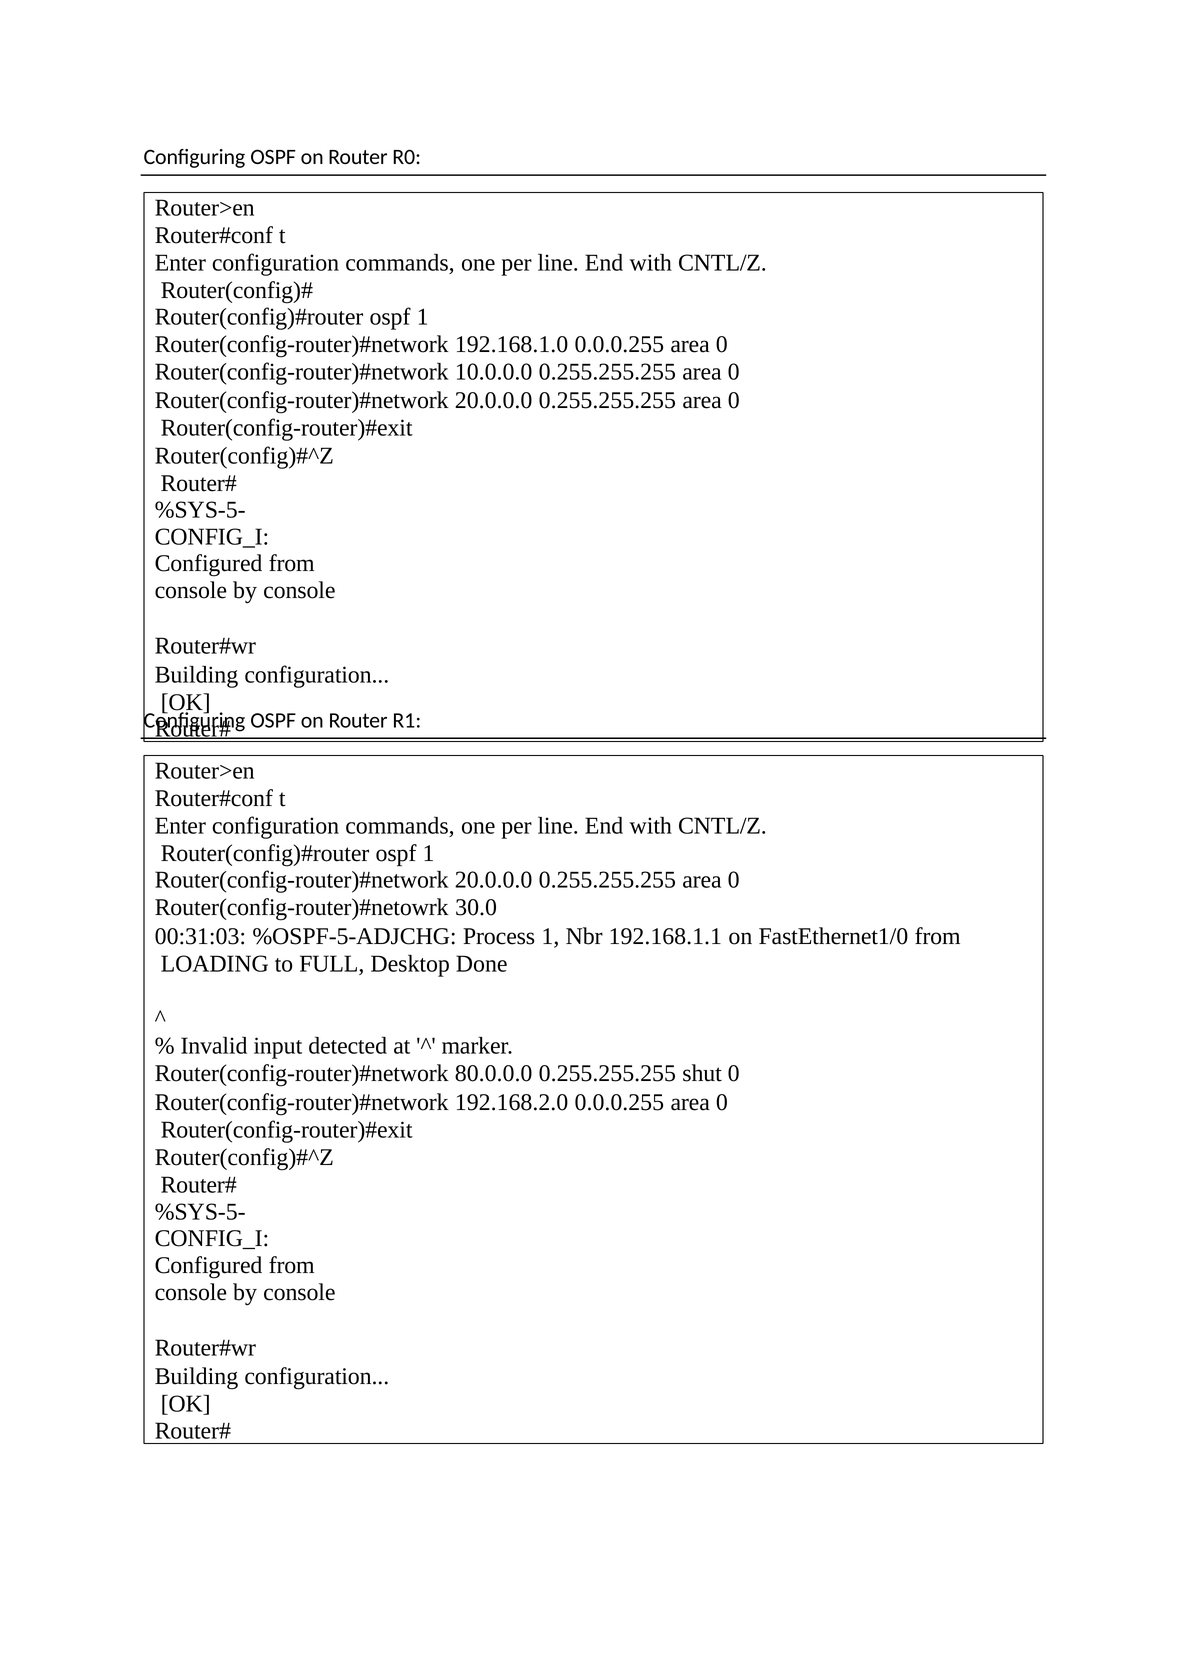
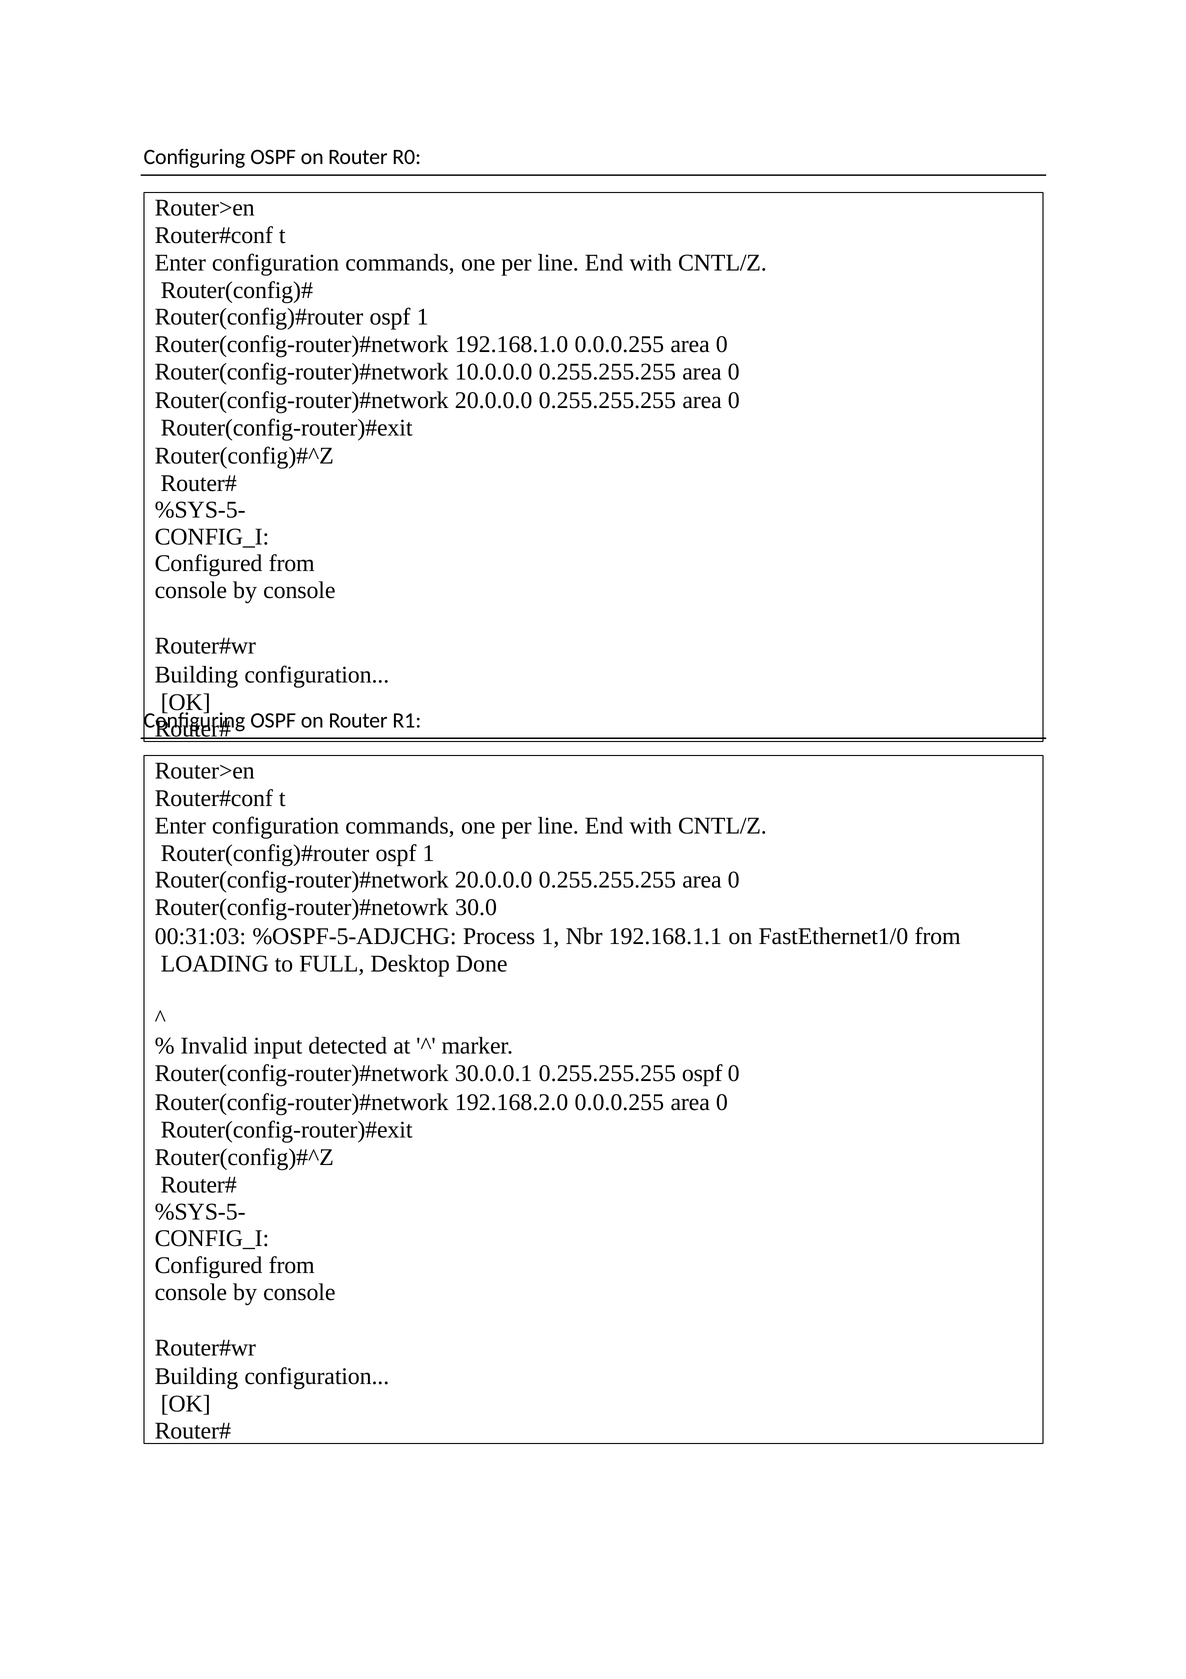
80.0.0.0: 80.0.0.0 -> 30.0.0.1 (494, 1073)
0.255.255.255 shut: shut -> ospf (702, 1073)
